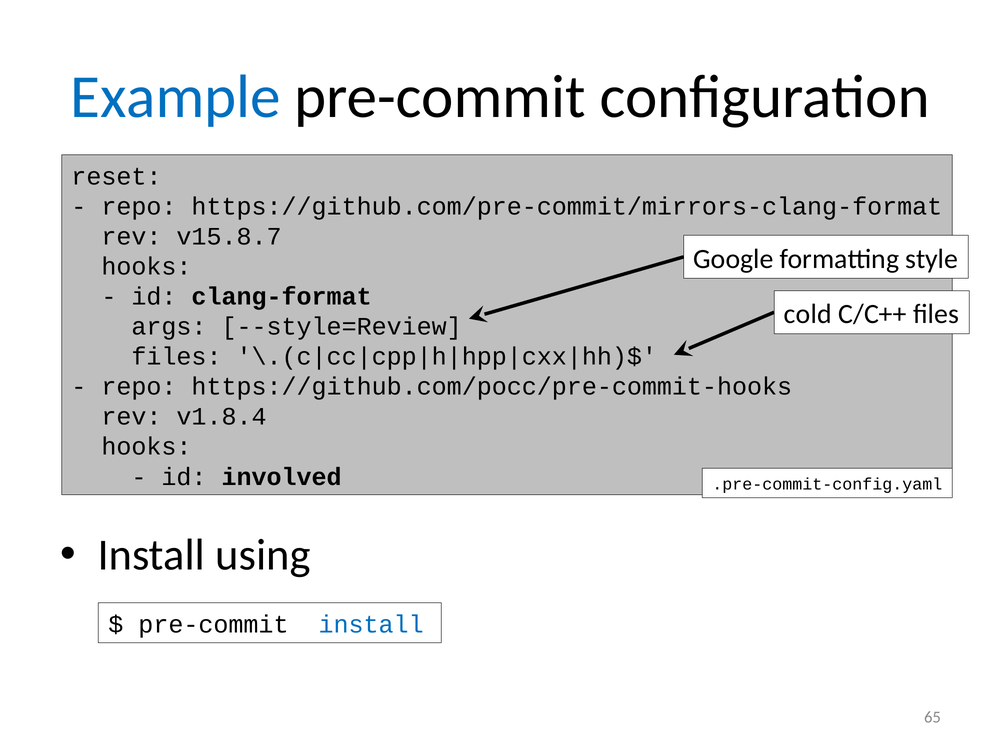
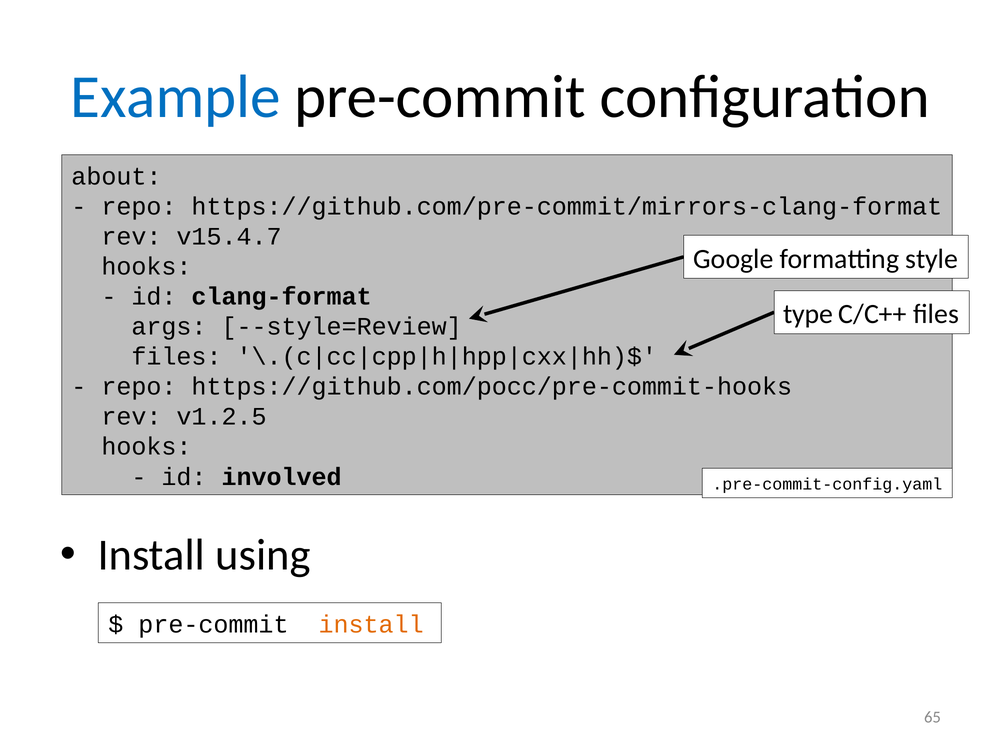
reset: reset -> about (116, 176)
v15.8.7: v15.8.7 -> v15.4.7 (229, 236)
cold: cold -> type (808, 314)
v1.8.4: v1.8.4 -> v1.2.5 (222, 417)
install colour: blue -> orange (371, 624)
